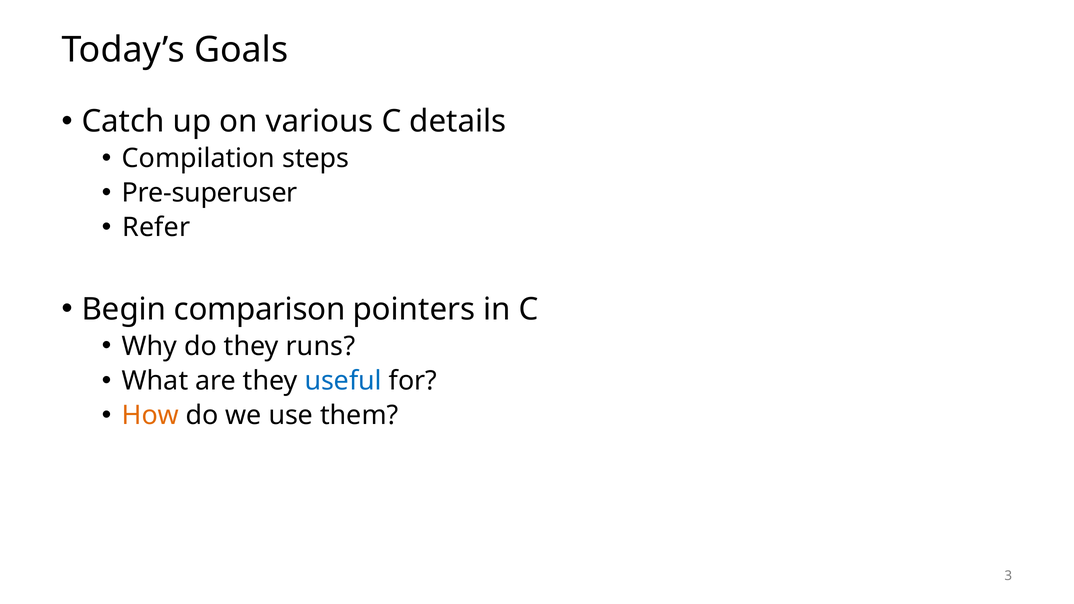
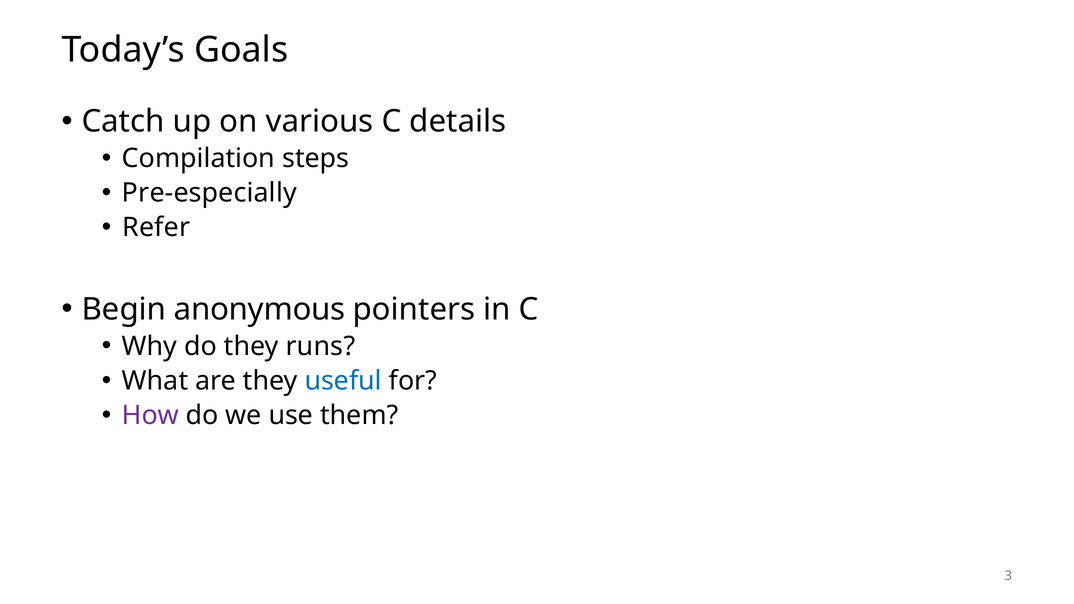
Pre-superuser: Pre-superuser -> Pre-especially (209, 193)
comparison: comparison -> anonymous (260, 309)
How colour: orange -> purple (150, 415)
